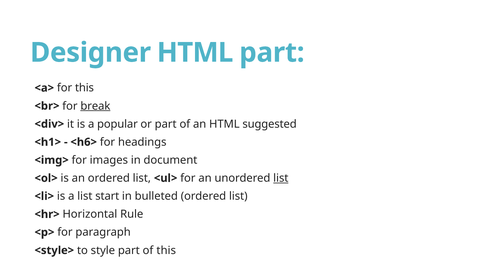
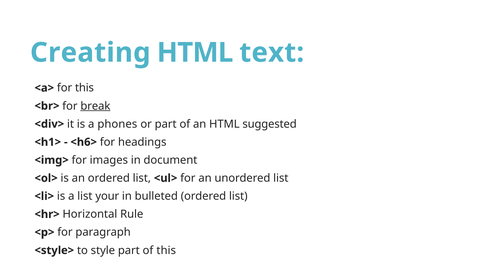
Designer: Designer -> Creating (90, 53)
HTML part: part -> text (272, 53)
popular: popular -> phones (117, 124)
list underline: present -> none (281, 179)
start: start -> your (107, 197)
